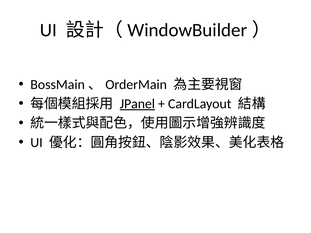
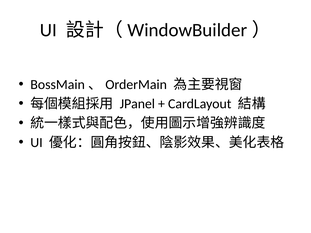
JPanel underline: present -> none (137, 104)
